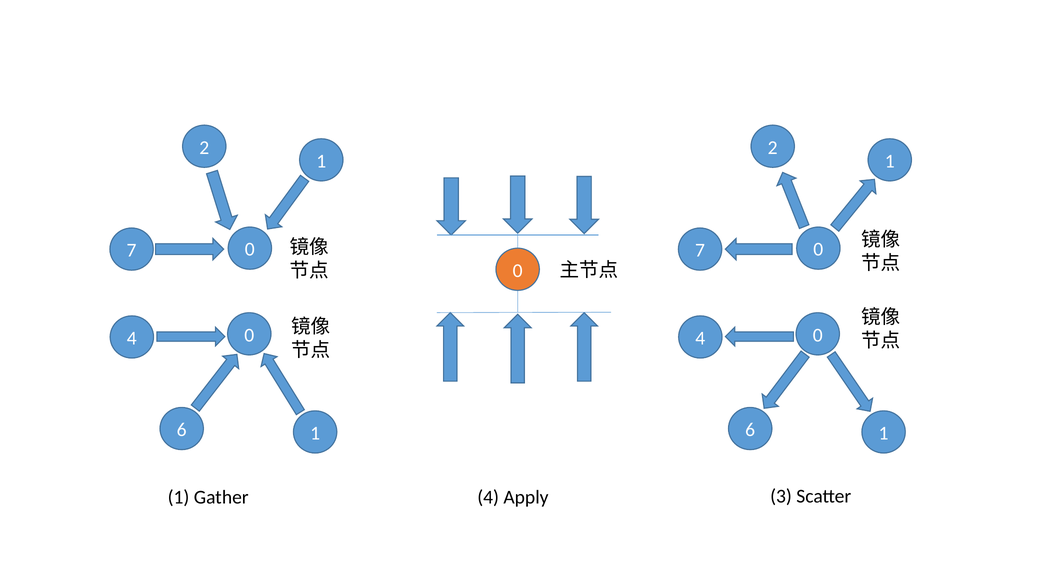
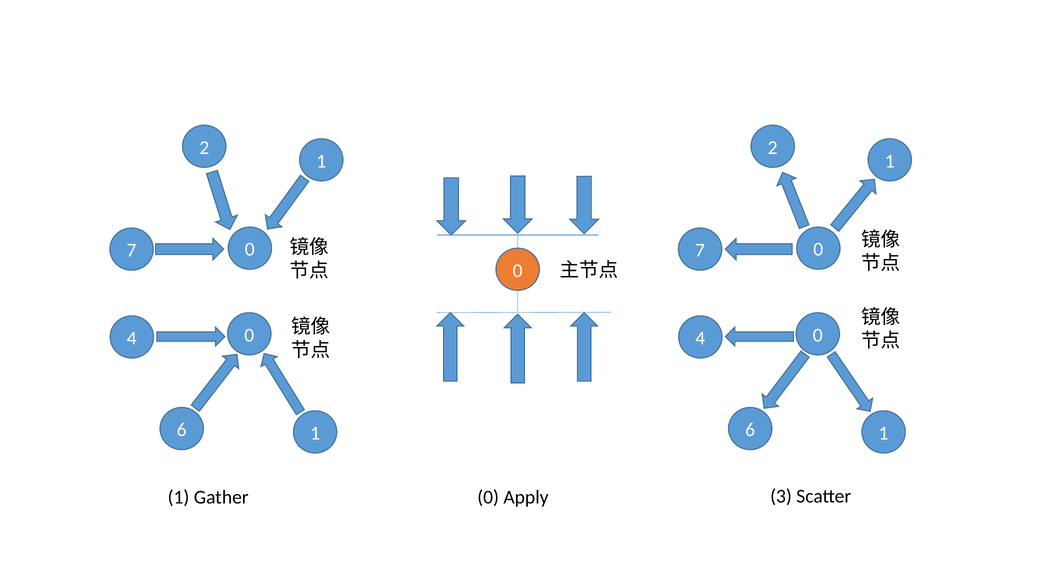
Gather 4: 4 -> 0 (488, 497)
